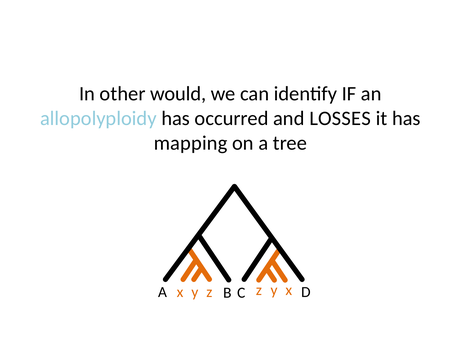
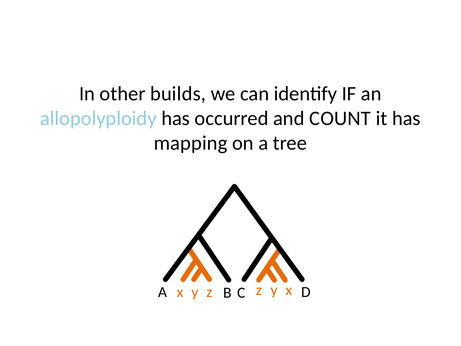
would: would -> builds (178, 94)
LOSSES: LOSSES -> COUNT (340, 118)
